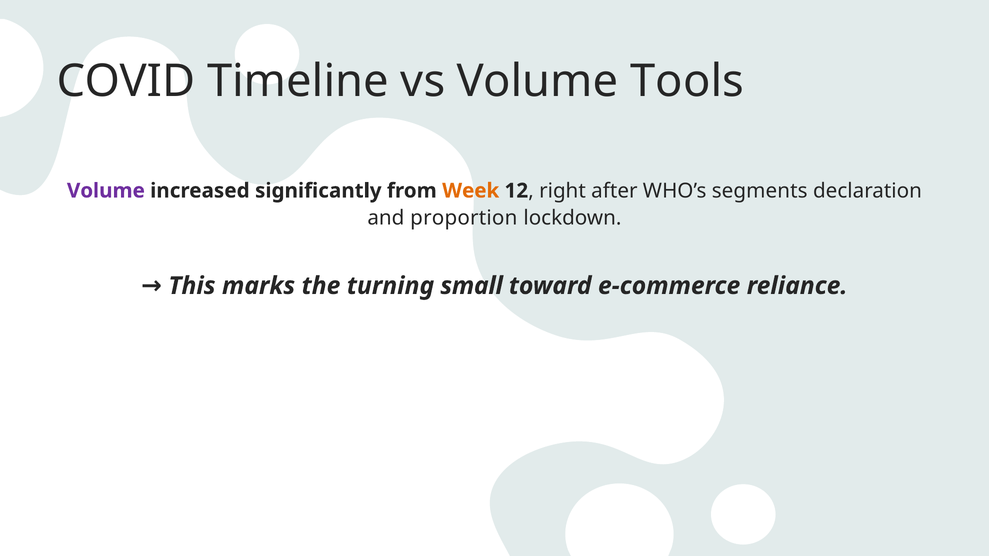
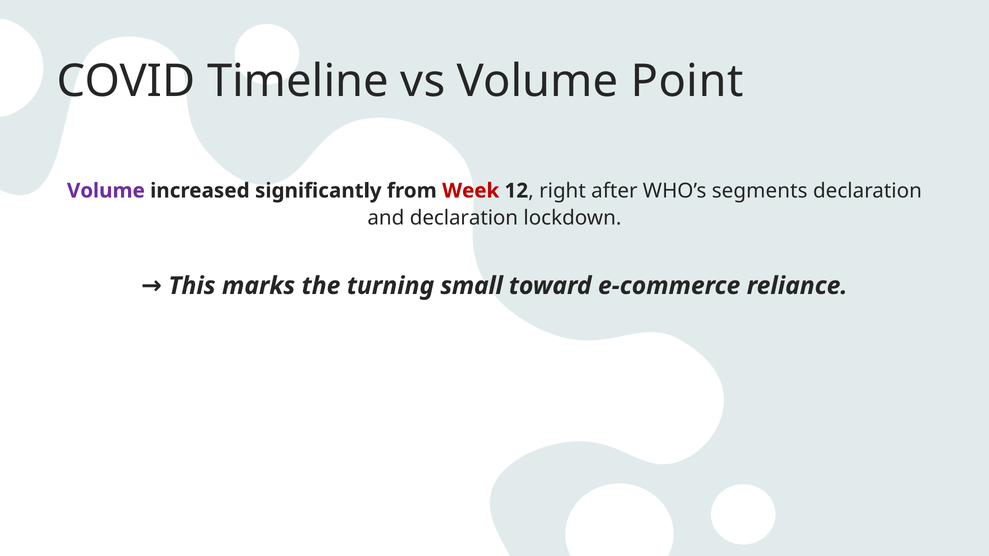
Tools: Tools -> Point (687, 81)
Week colour: orange -> red (471, 191)
and proportion: proportion -> declaration (464, 218)
